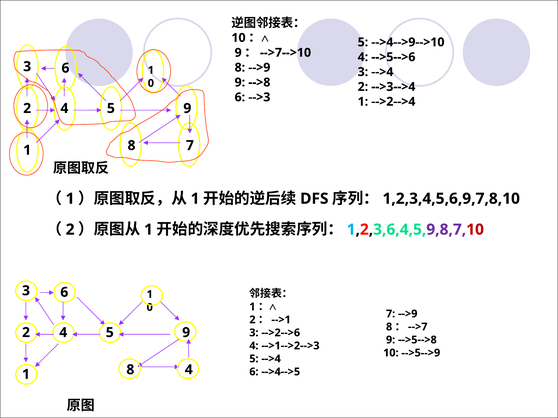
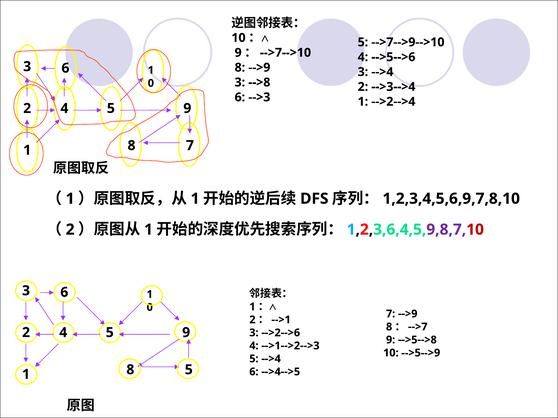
-->4-->9-->10: -->4-->9-->10 -> -->7-->9-->10 (408, 42)
9: 9 -> 3 (240, 82)
8 4: 4 -> 5 (189, 370)
